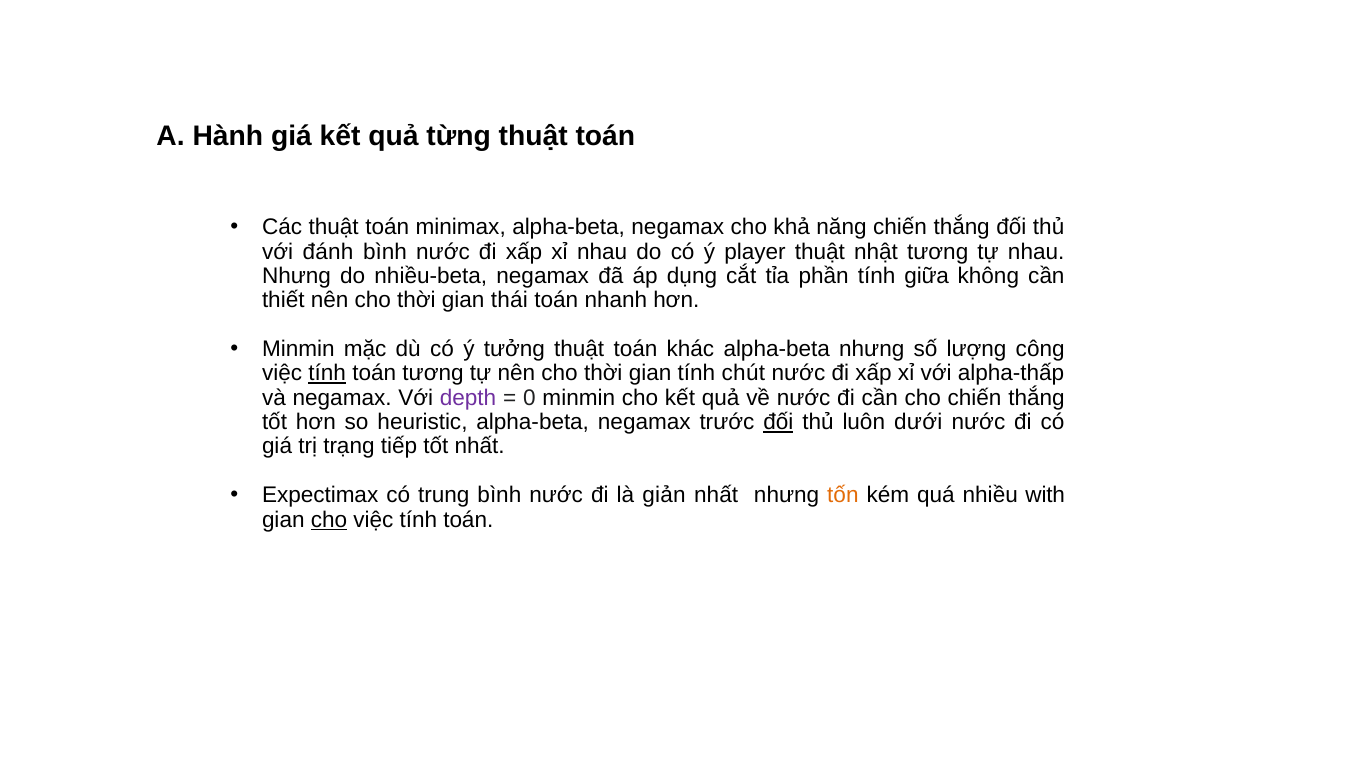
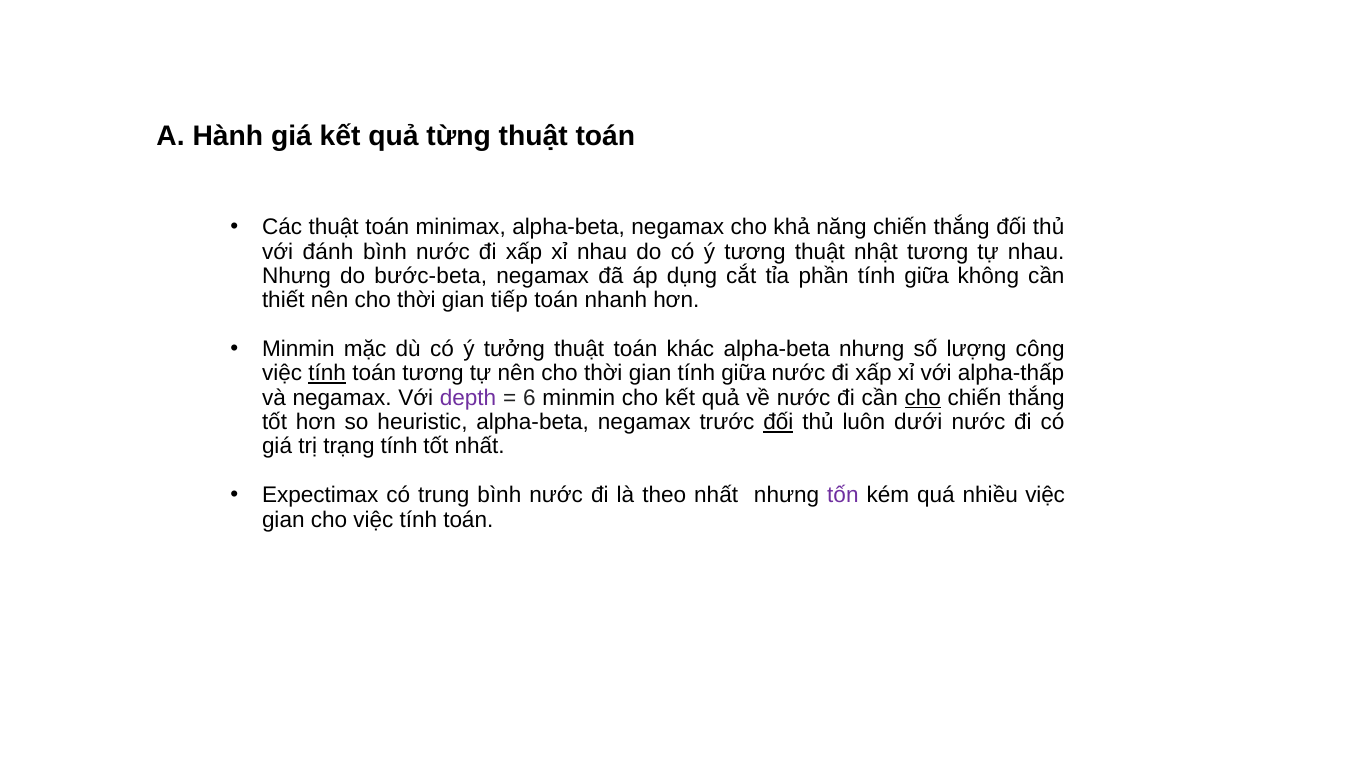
ý player: player -> tương (755, 252)
nhiều-beta: nhiều-beta -> bước-beta (431, 276)
thái: thái -> tiếp (509, 300)
gian tính chút: chút -> giữa (744, 374)
0: 0 -> 6 (529, 398)
cho underline: none -> present (923, 398)
trạng tiếp: tiếp -> tính (399, 447)
giản: giản -> theo (664, 495)
tốn colour: orange -> purple (843, 495)
nhiều with: with -> việc (1045, 495)
cho underline: present -> none (329, 520)
